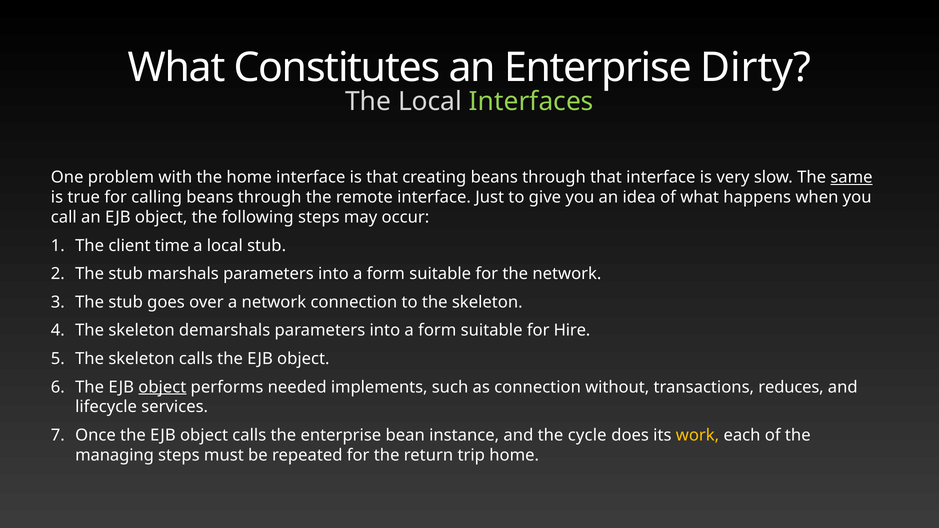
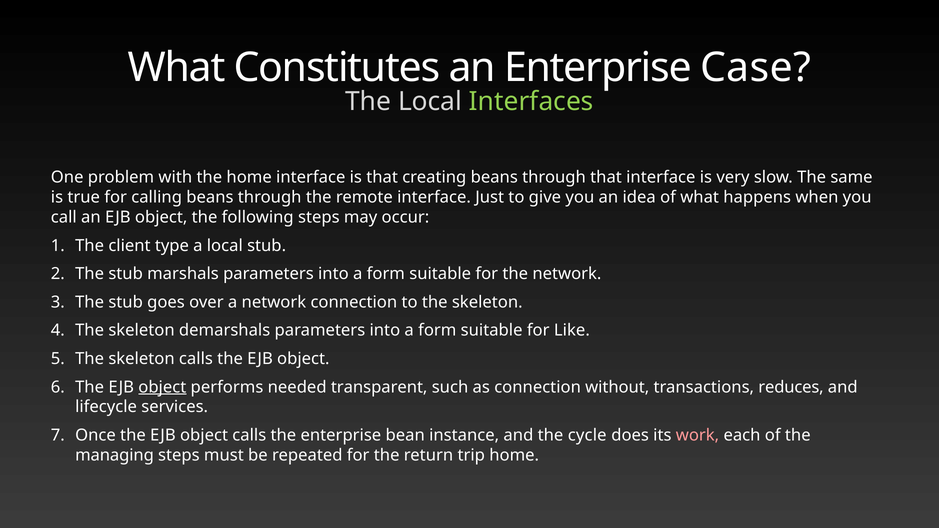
Dirty: Dirty -> Case (755, 68)
same underline: present -> none (851, 177)
time: time -> type (172, 246)
Hire: Hire -> Like (572, 331)
implements: implements -> transparent (379, 387)
work colour: yellow -> pink (698, 435)
